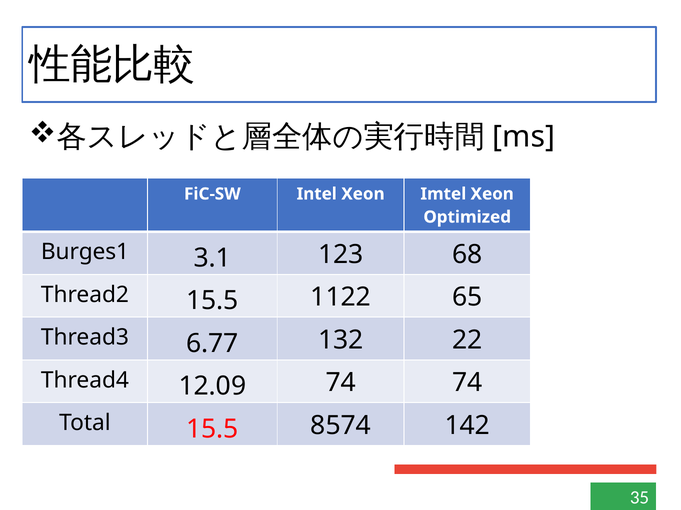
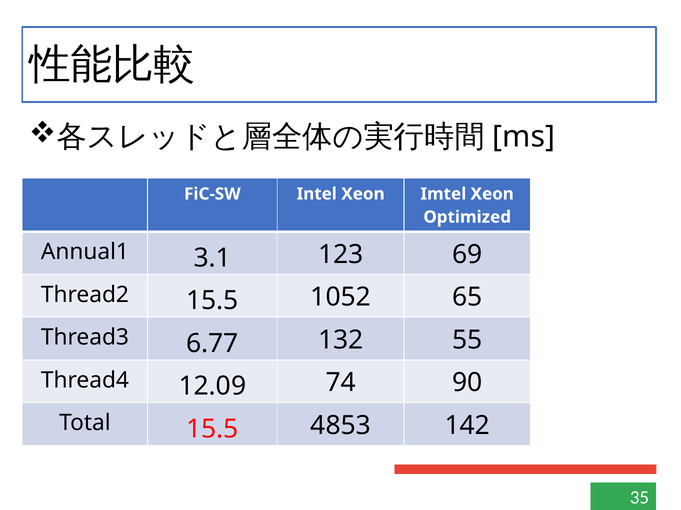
Burges1: Burges1 -> Annual1 (85, 252)
68: 68 -> 69 (467, 255)
1122: 1122 -> 1052 (341, 298)
22: 22 -> 55 (467, 340)
74 74: 74 -> 90 (467, 383)
8574: 8574 -> 4853 (341, 426)
